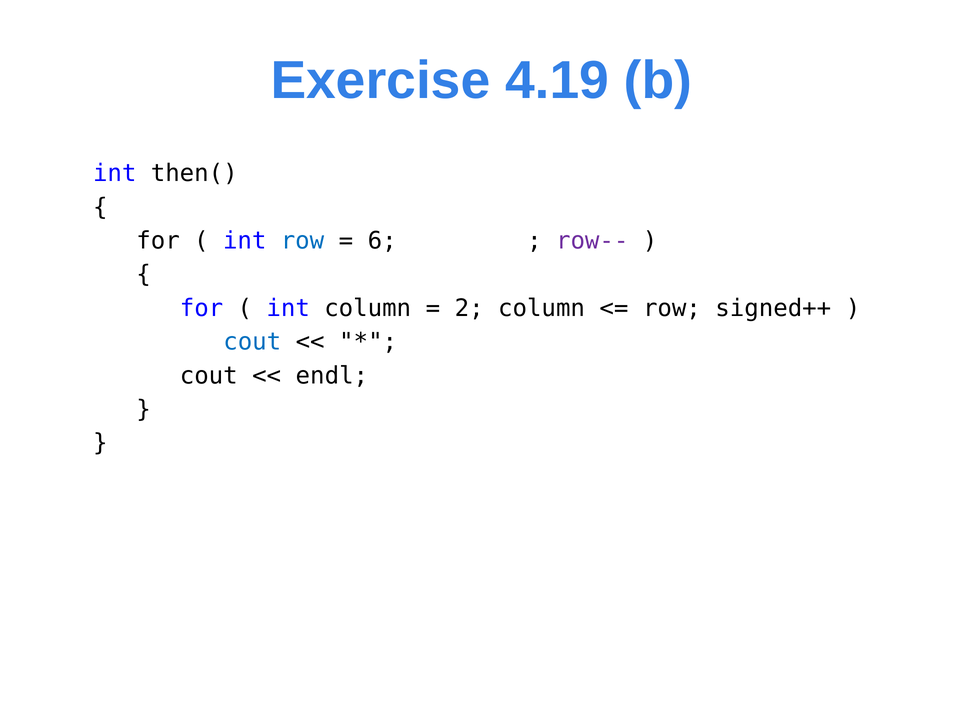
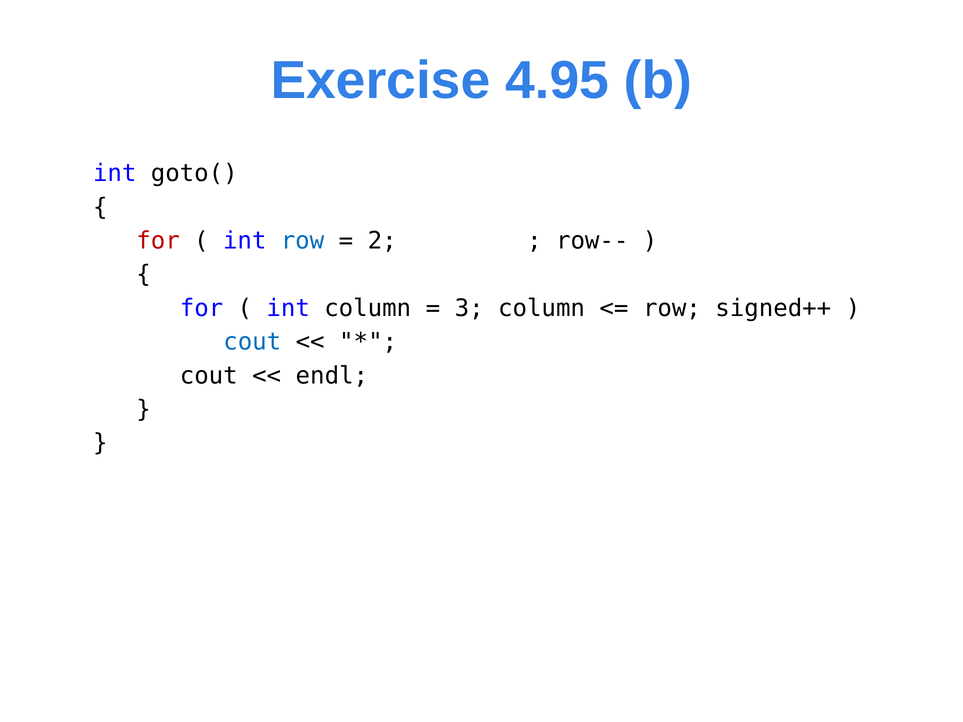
4.19: 4.19 -> 4.95 (557, 80)
then(: then( -> goto( (194, 174)
for colour: black -> red (158, 241)
6: 6 -> 2 (382, 241)
row-- colour: purple -> black (592, 241)
2: 2 -> 3 (469, 308)
